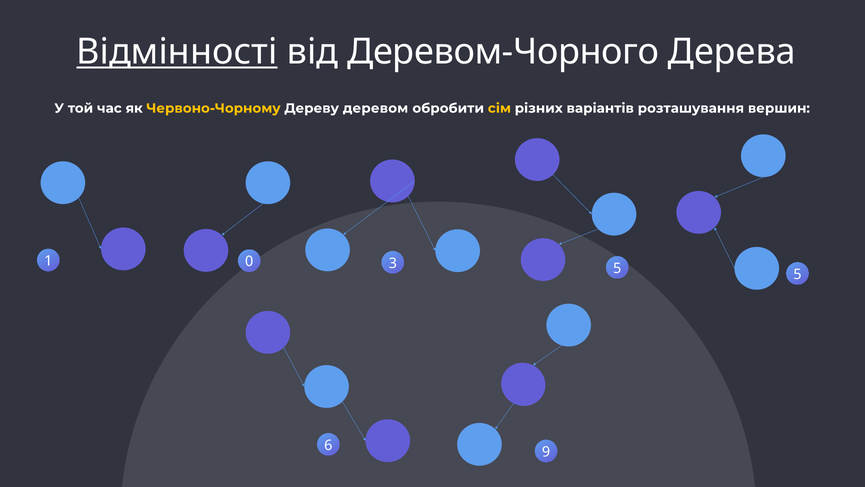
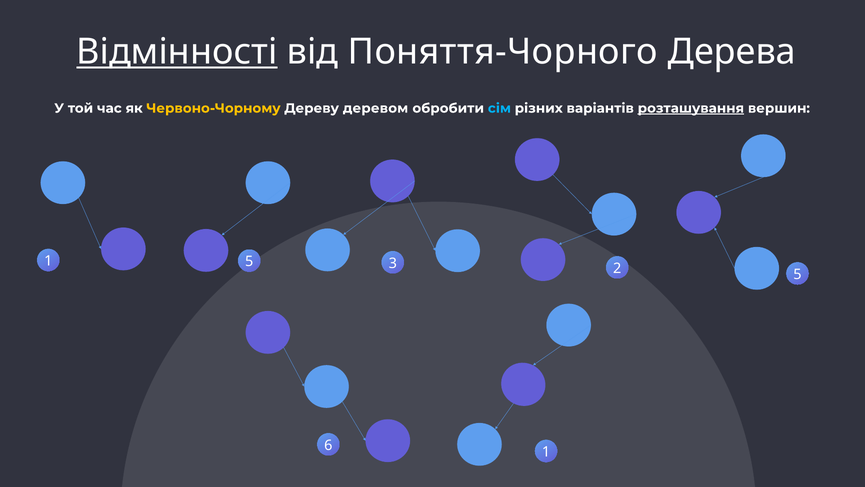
Деревом-Чорного: Деревом-Чорного -> Поняття-Чорного (503, 52)
сім colour: yellow -> light blue (499, 108)
розташування underline: none -> present (691, 108)
1 0: 0 -> 5 (249, 261)
3 5: 5 -> 2 (617, 268)
6 9: 9 -> 1 (546, 452)
